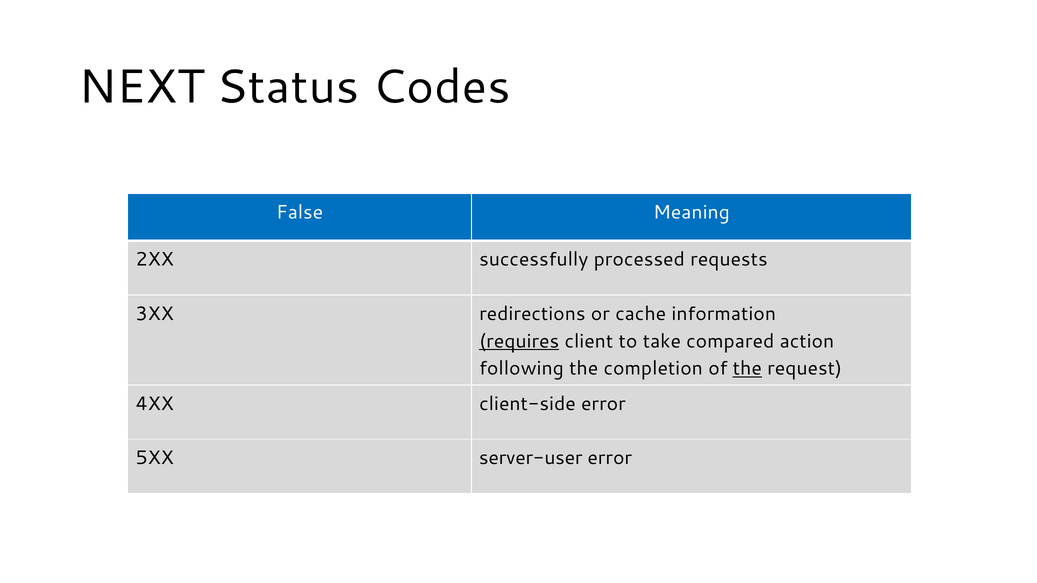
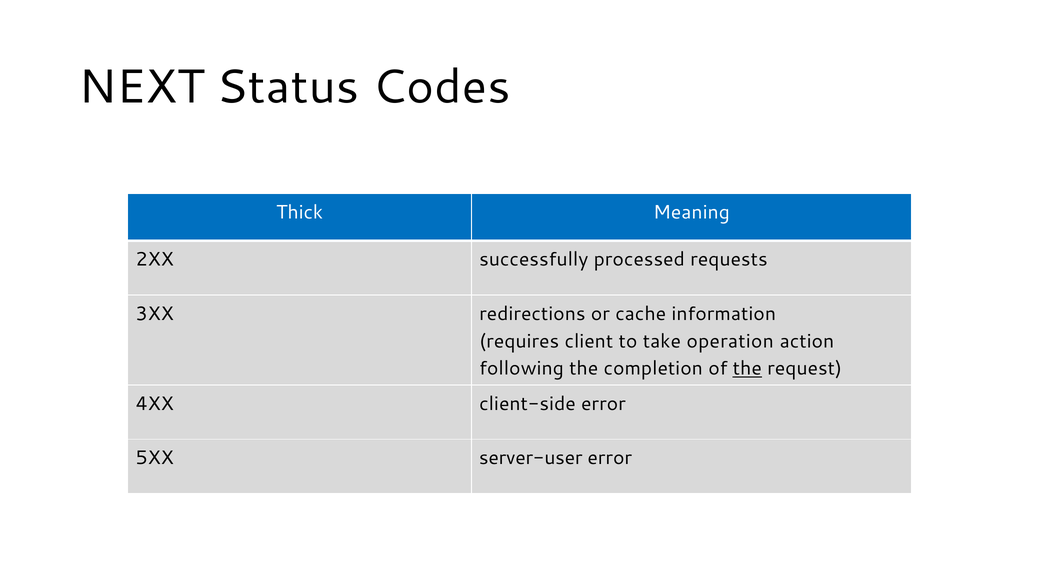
False: False -> Thick (300, 212)
requires underline: present -> none (519, 341)
compared: compared -> operation (730, 341)
